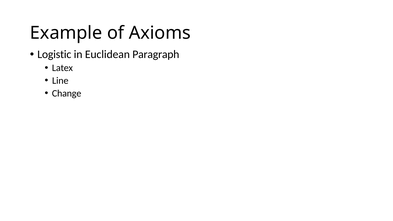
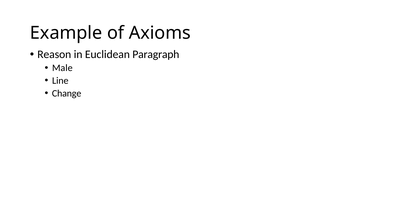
Logistic: Logistic -> Reason (54, 54)
Latex: Latex -> Male (62, 68)
